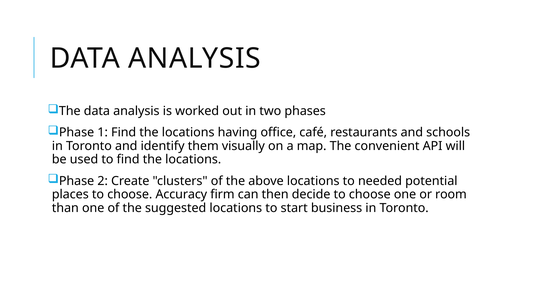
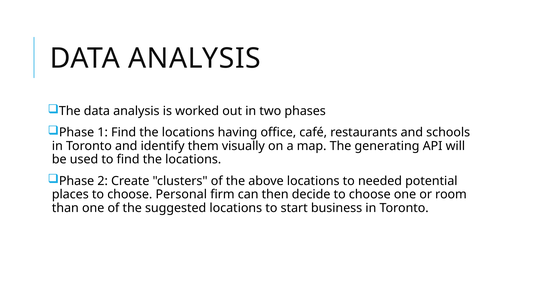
convenient: convenient -> generating (387, 146)
Accuracy: Accuracy -> Personal (181, 194)
